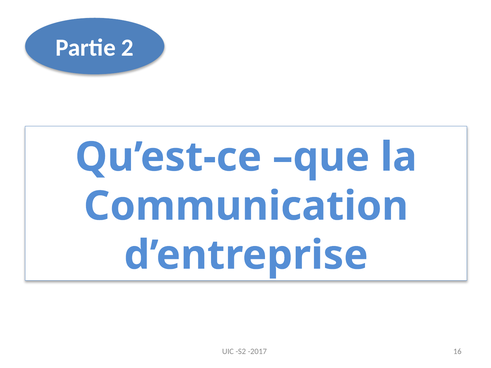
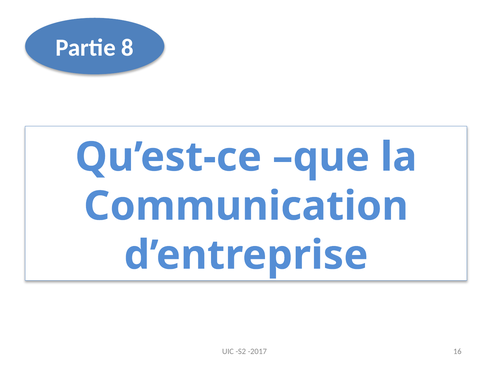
2: 2 -> 8 (127, 48)
